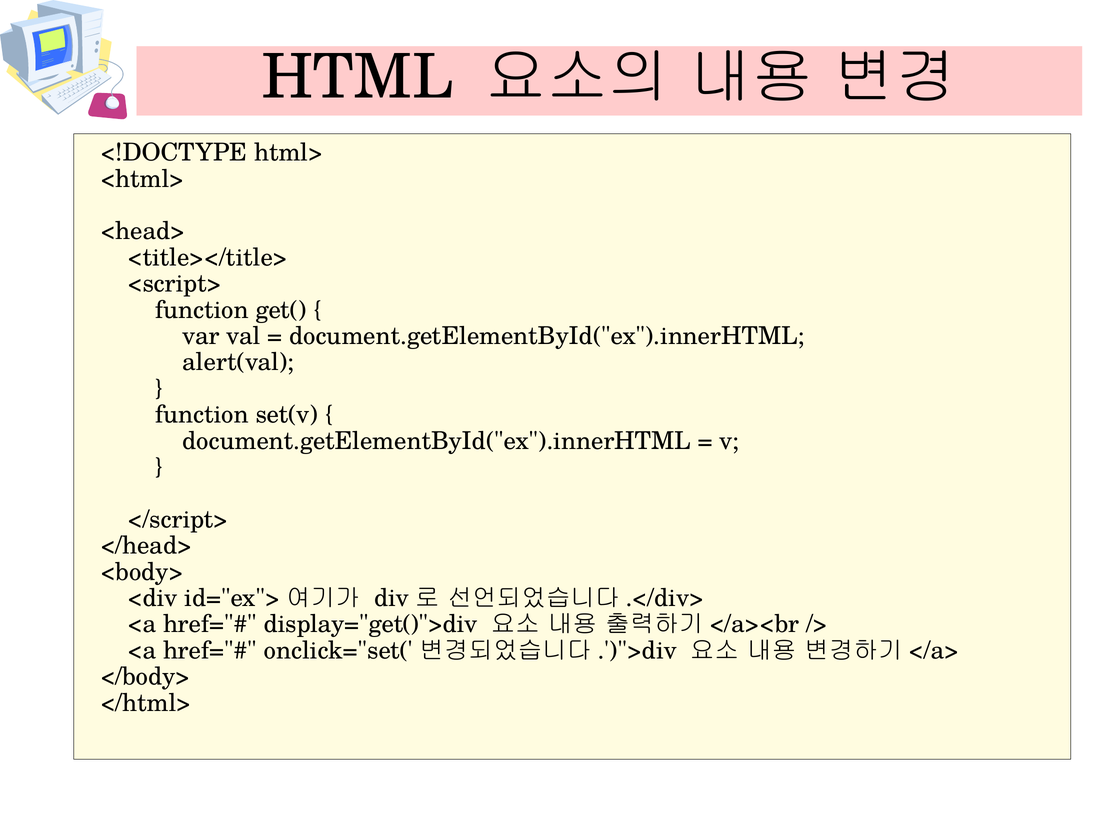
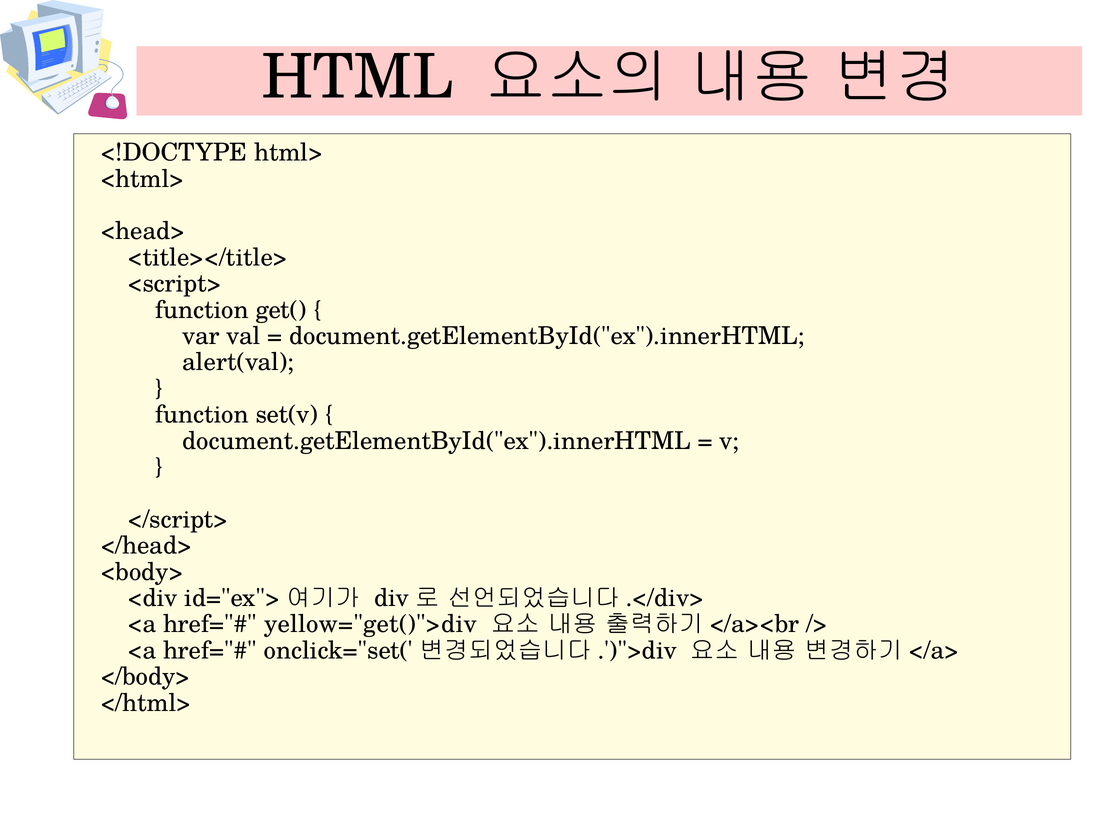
display="get()">div: display="get()">div -> yellow="get()">div (371, 625)
